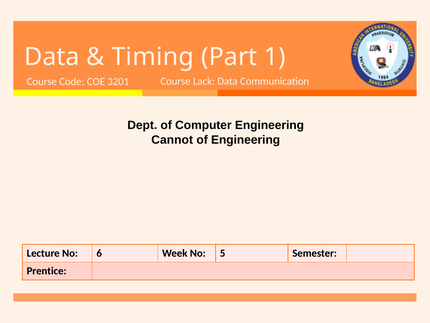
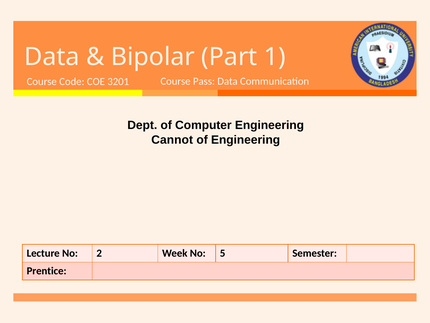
Timing: Timing -> Bipolar (153, 57)
Lack: Lack -> Pass (204, 81)
6: 6 -> 2 (99, 253)
